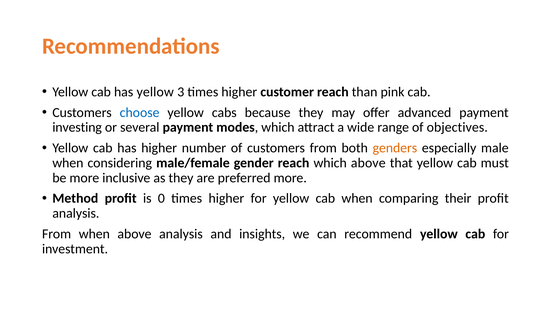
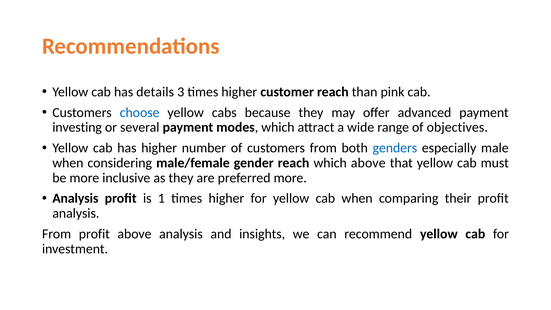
has yellow: yellow -> details (155, 92)
genders colour: orange -> blue (395, 148)
Method: Method -> Analysis (75, 198)
0: 0 -> 1 (161, 198)
From when: when -> profit (94, 234)
